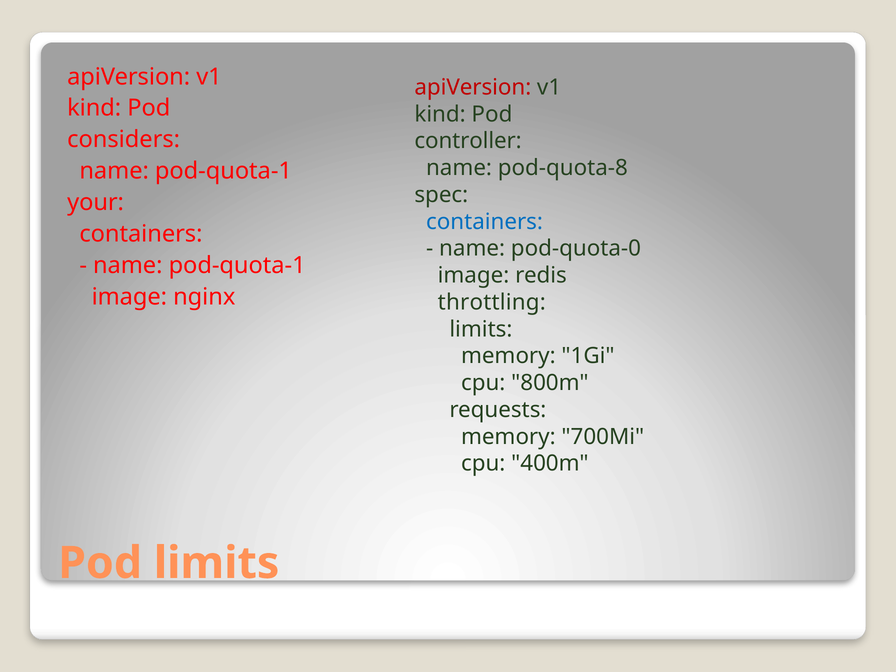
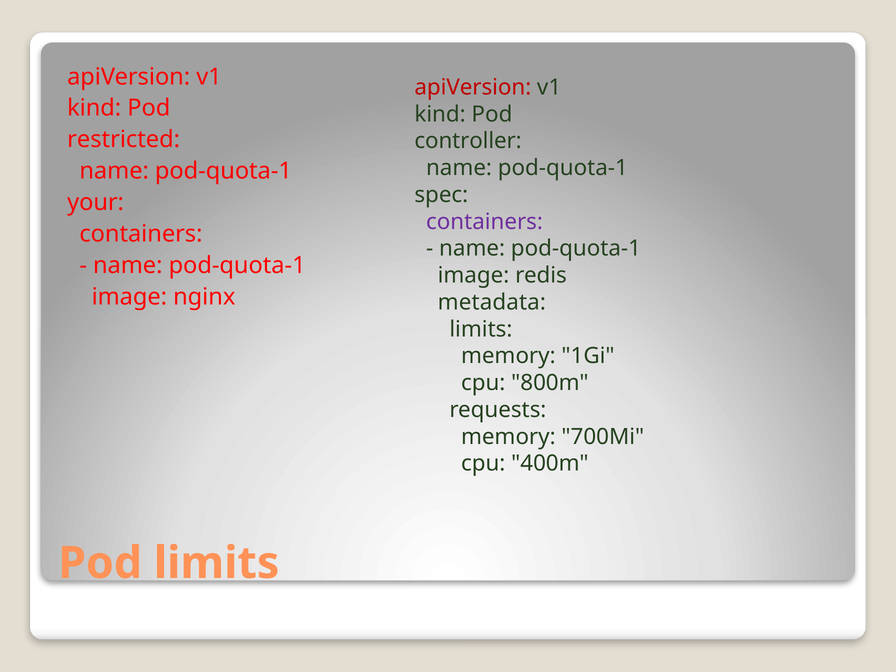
considers: considers -> restricted (124, 140)
pod-quota-8: pod-quota-8 -> pod-quota-1 (563, 168)
containers colour: blue -> purple (485, 222)
pod-quota-0: pod-quota-0 -> pod-quota-1 (576, 249)
throttling: throttling -> metadata (492, 302)
